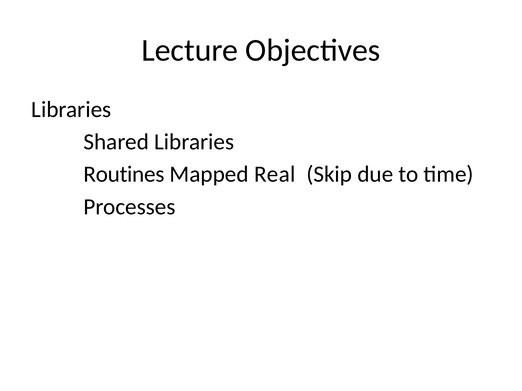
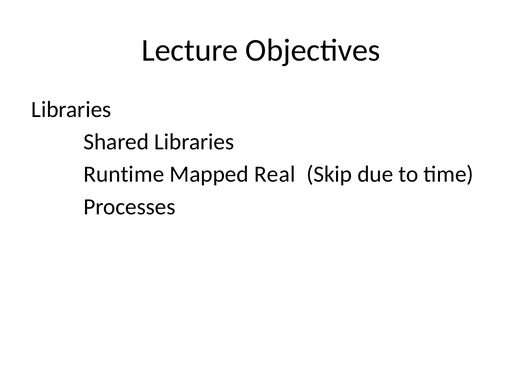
Routines: Routines -> Runtime (124, 175)
